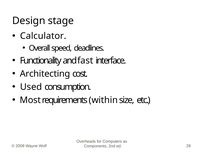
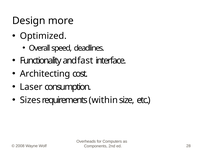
stage: stage -> more (61, 21)
Calculator: Calculator -> Optimized (43, 36)
Used: Used -> Laser (31, 87)
Most: Most -> Sizes (30, 100)
